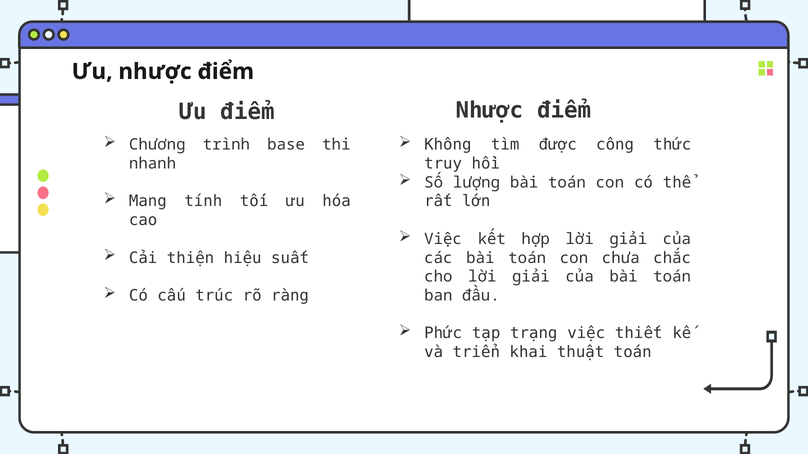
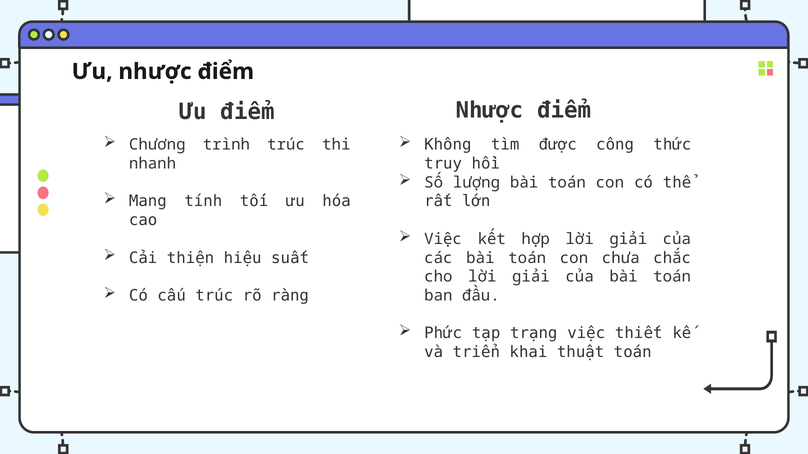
trình base: base -> trúc (286, 145)
